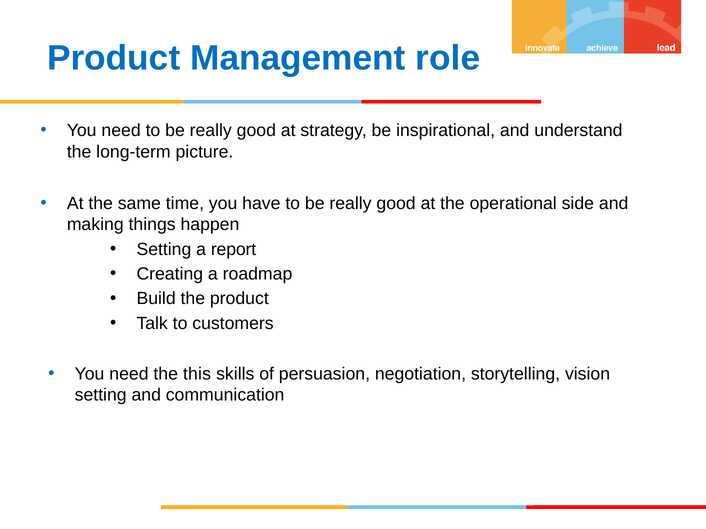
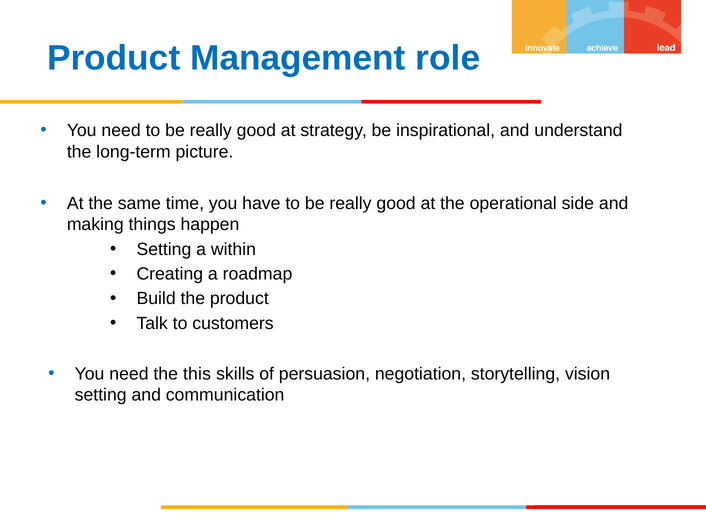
report: report -> within (233, 250)
